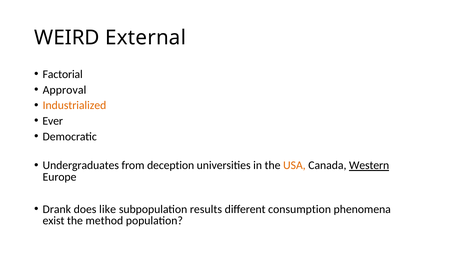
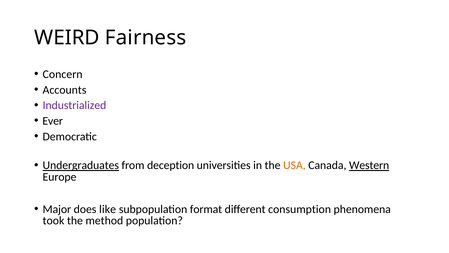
External: External -> Fairness (146, 38)
Factorial: Factorial -> Concern (63, 74)
Approval: Approval -> Accounts (65, 90)
Industrialized colour: orange -> purple (74, 105)
Undergraduates underline: none -> present (81, 165)
Drank: Drank -> Major (57, 209)
results: results -> format (206, 209)
exist: exist -> took (53, 220)
